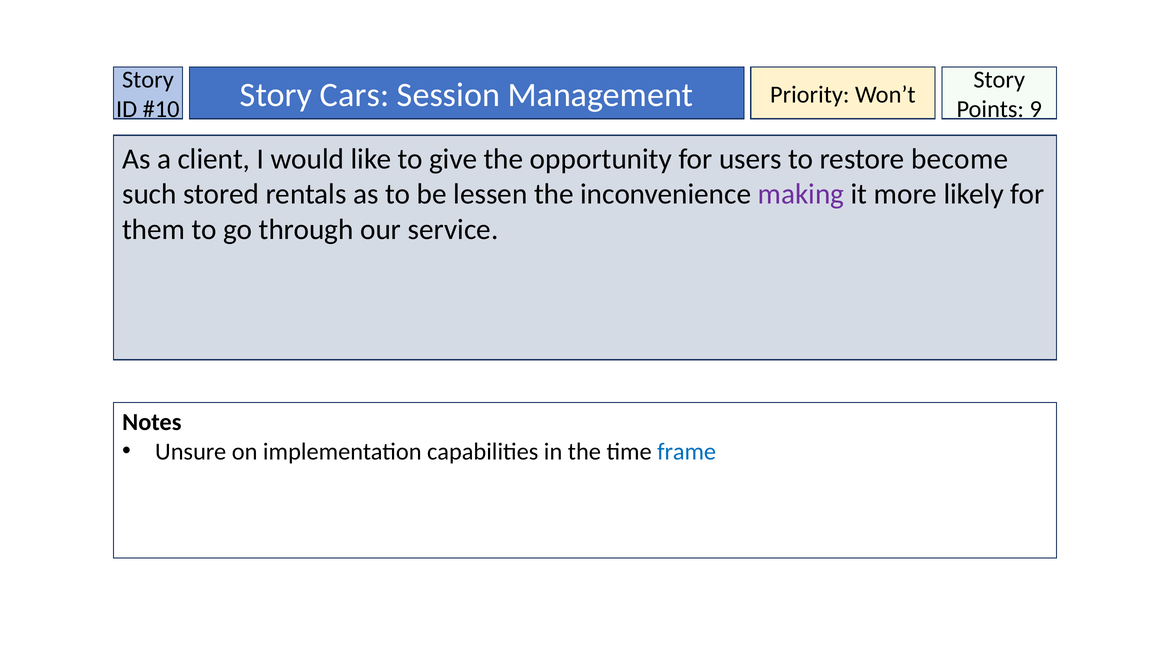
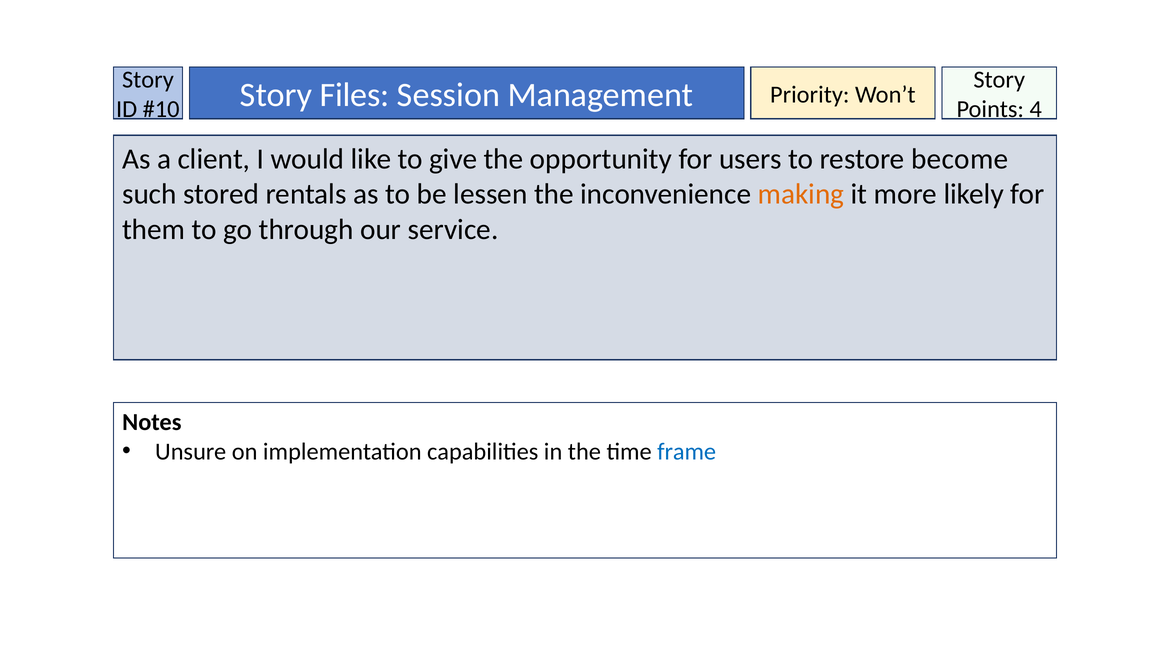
Cars: Cars -> Files (355, 95)
9: 9 -> 4 (1036, 109)
making colour: purple -> orange (801, 194)
